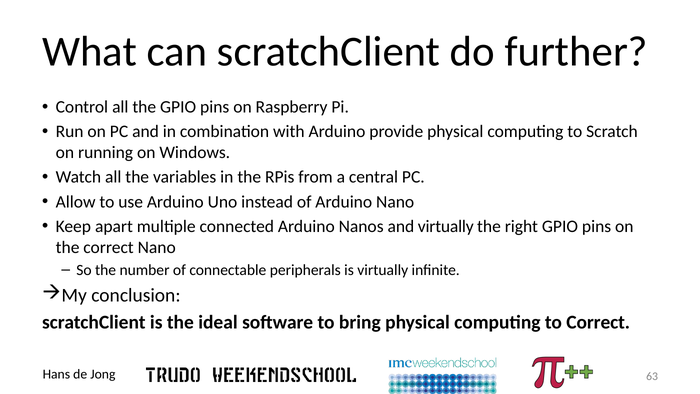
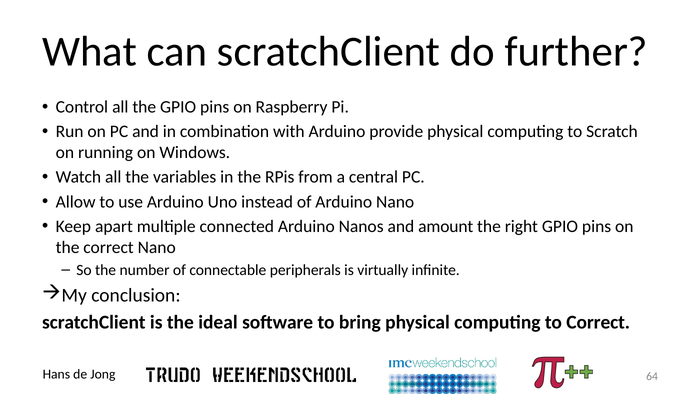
and virtually: virtually -> amount (446, 226)
63: 63 -> 64 (652, 376)
